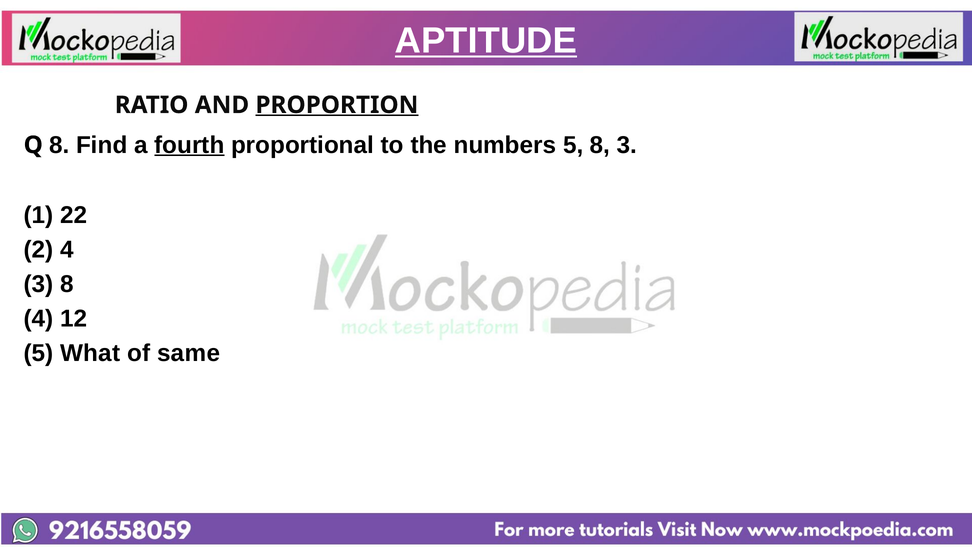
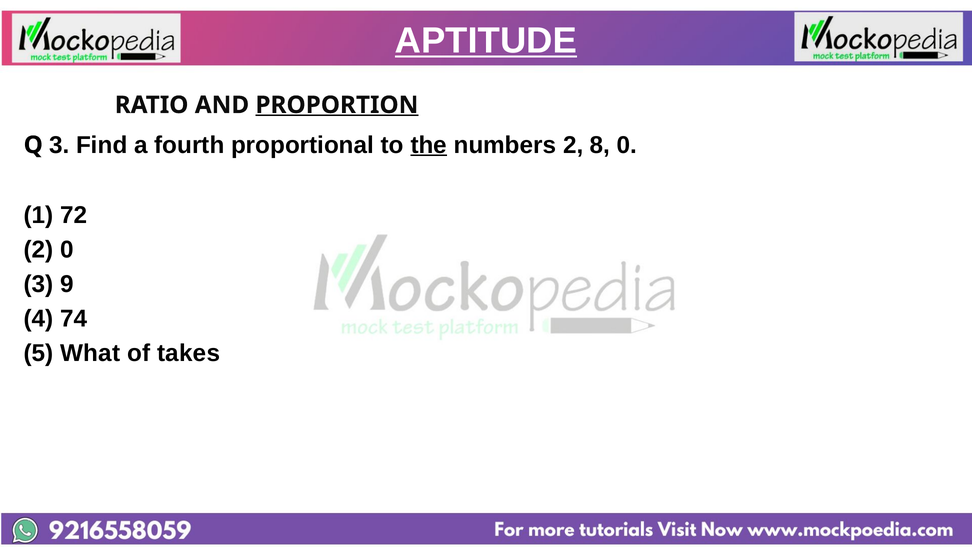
Q 8: 8 -> 3 (59, 145)
fourth underline: present -> none (189, 145)
the underline: none -> present (429, 145)
numbers 5: 5 -> 2 (573, 145)
8 3: 3 -> 0 (627, 145)
22: 22 -> 72 (74, 215)
2 4: 4 -> 0 (67, 250)
3 8: 8 -> 9 (67, 284)
12: 12 -> 74 (74, 319)
same: same -> takes (189, 353)
